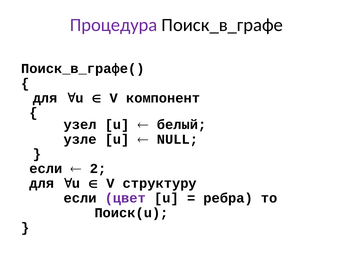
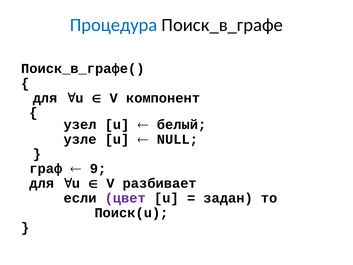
Процедура colour: purple -> blue (114, 25)
если: если -> граф (46, 169)
2: 2 -> 9 (98, 169)
структуру: структуру -> разбивает (160, 183)
ребра: ребра -> задан (228, 198)
